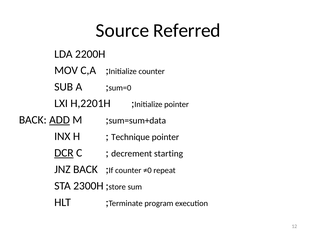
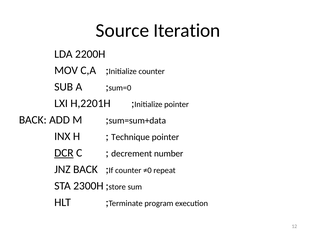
Referred: Referred -> Iteration (187, 31)
ADD underline: present -> none (60, 120)
starting: starting -> number (169, 154)
